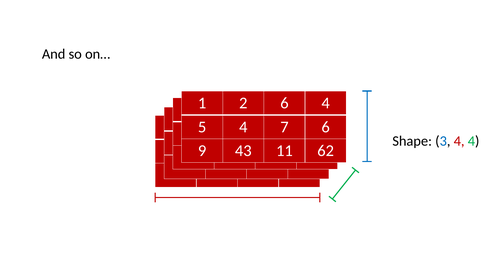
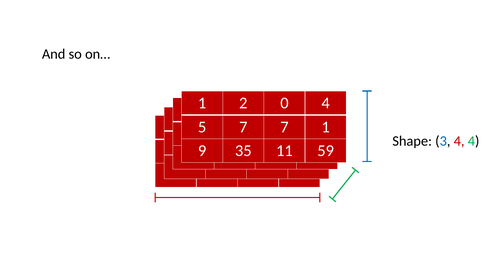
2 6: 6 -> 0 (284, 103)
5 4: 4 -> 7 (243, 127)
7 6: 6 -> 1 (326, 127)
43: 43 -> 35 (243, 151)
62: 62 -> 59 (326, 151)
